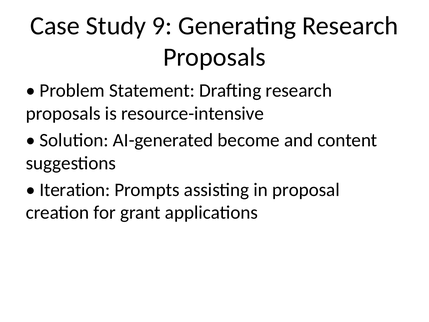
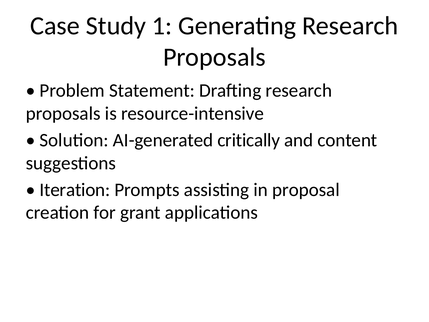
9: 9 -> 1 (162, 26)
become: become -> critically (249, 140)
